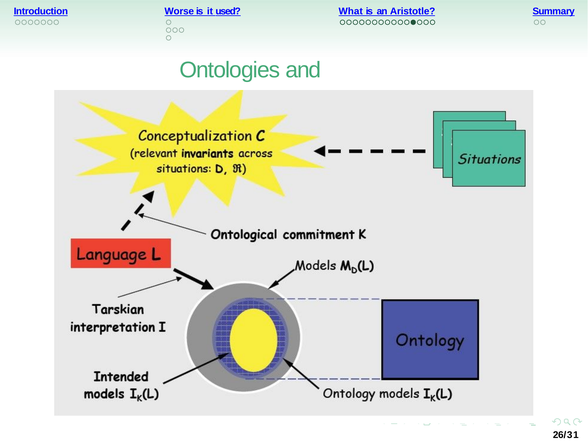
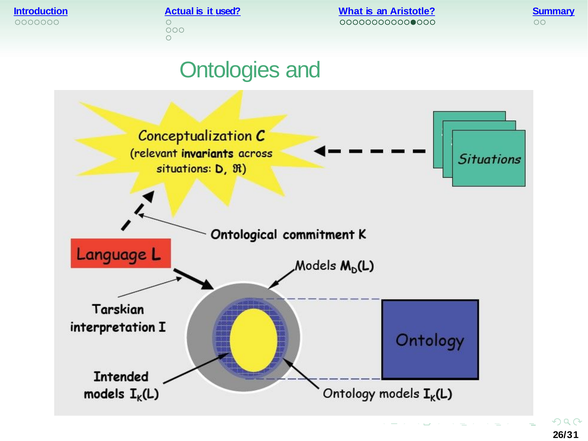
Worse: Worse -> Actual (179, 11)
